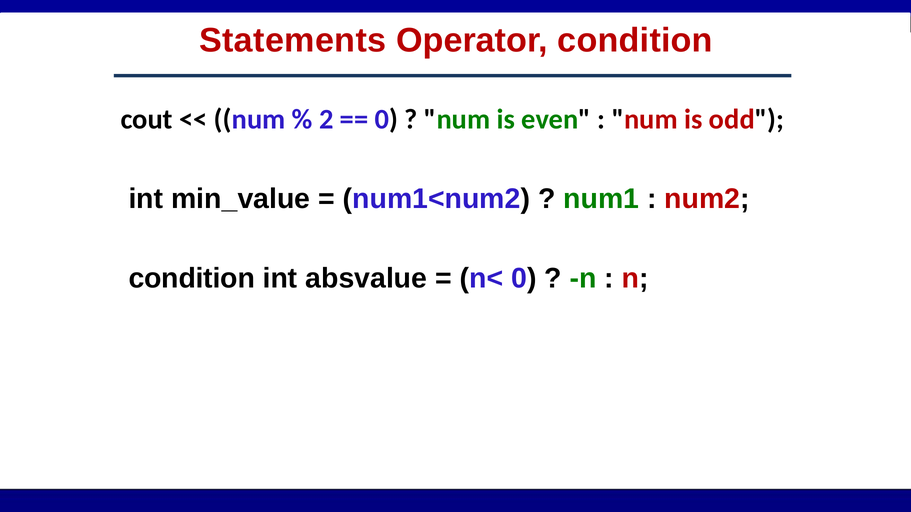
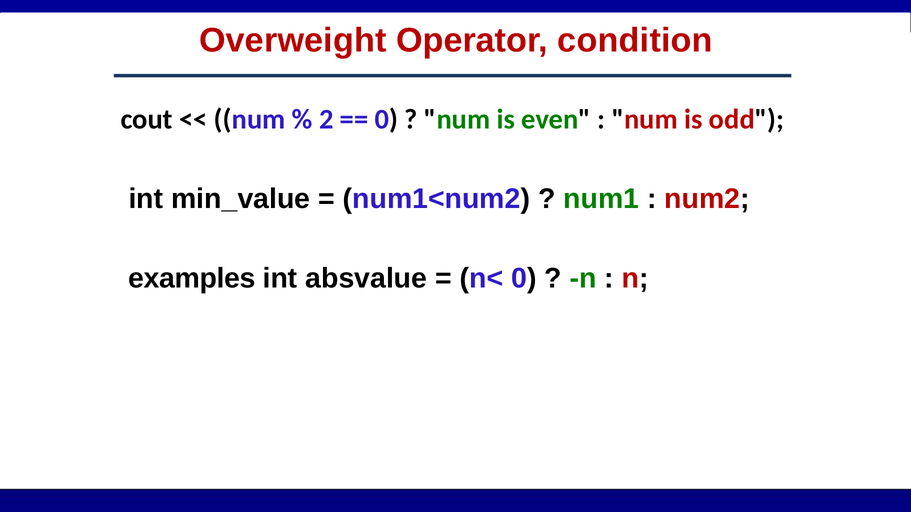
Statements: Statements -> Overweight (293, 40)
condition: condition -> examples (192, 279)
